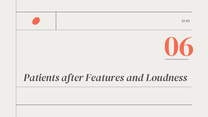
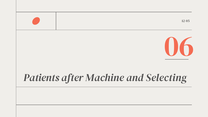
Features: Features -> Machine (105, 78)
Loudness: Loudness -> Selecting (166, 78)
